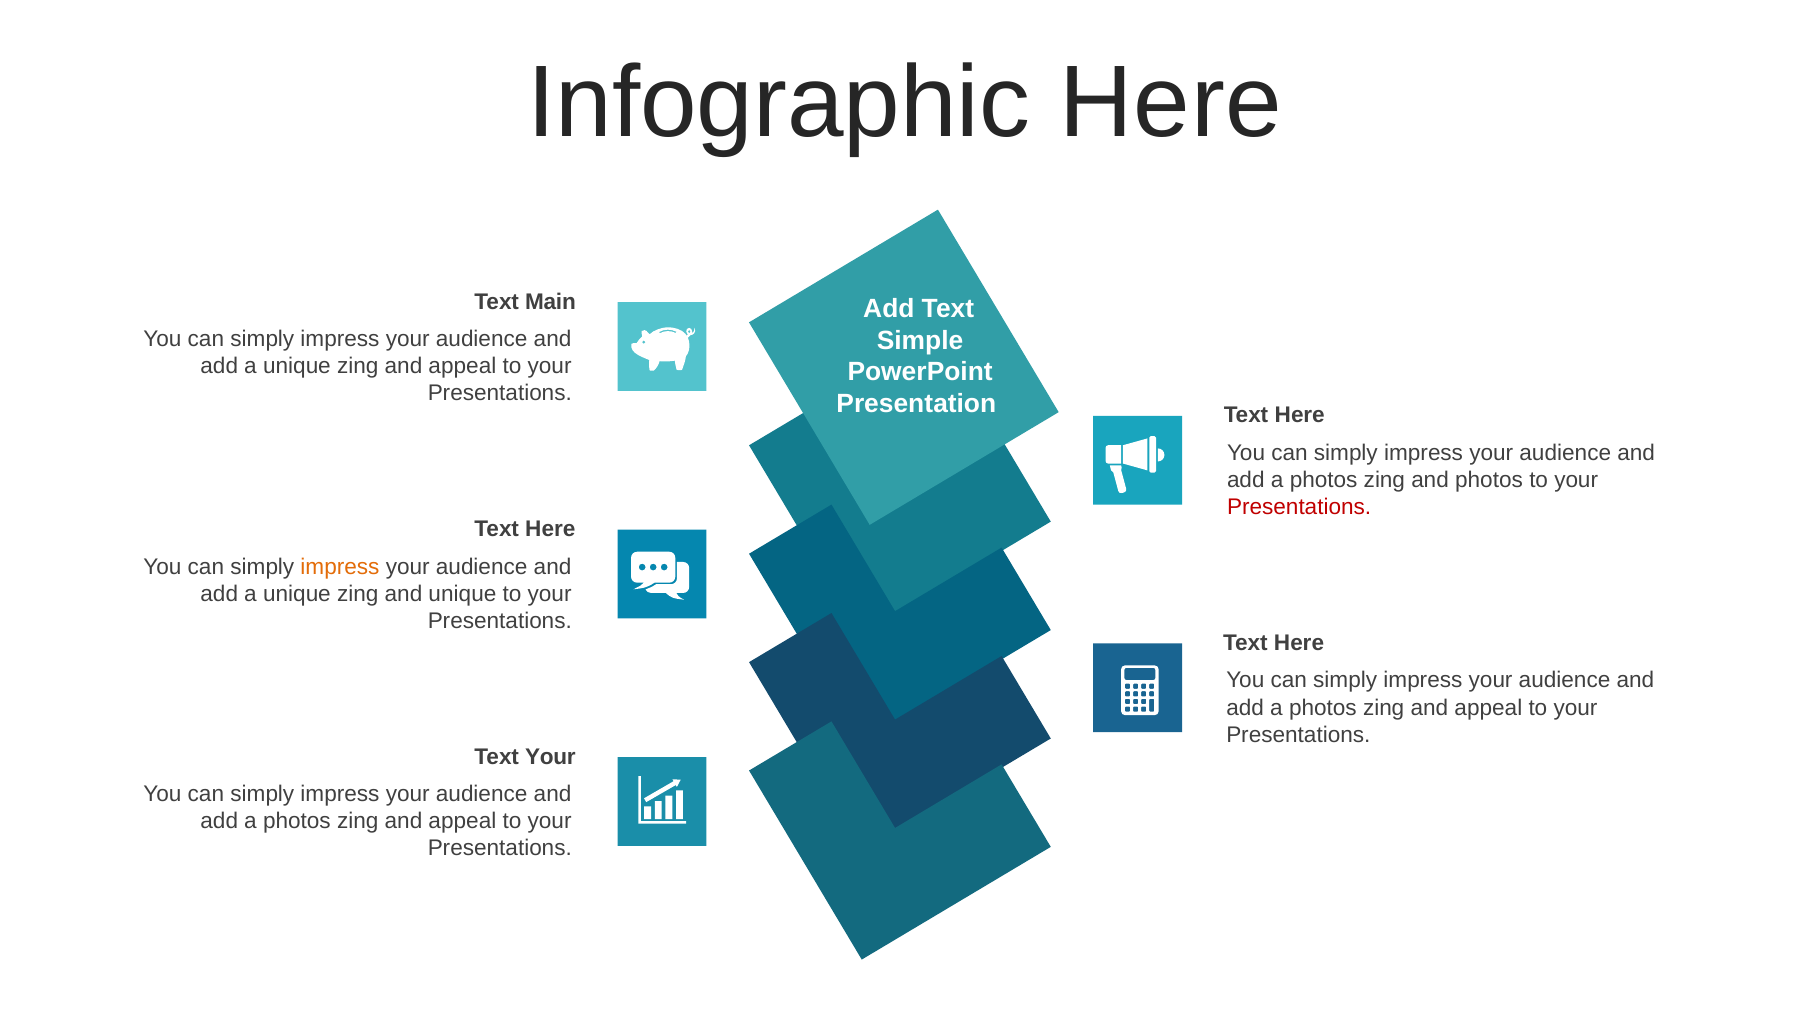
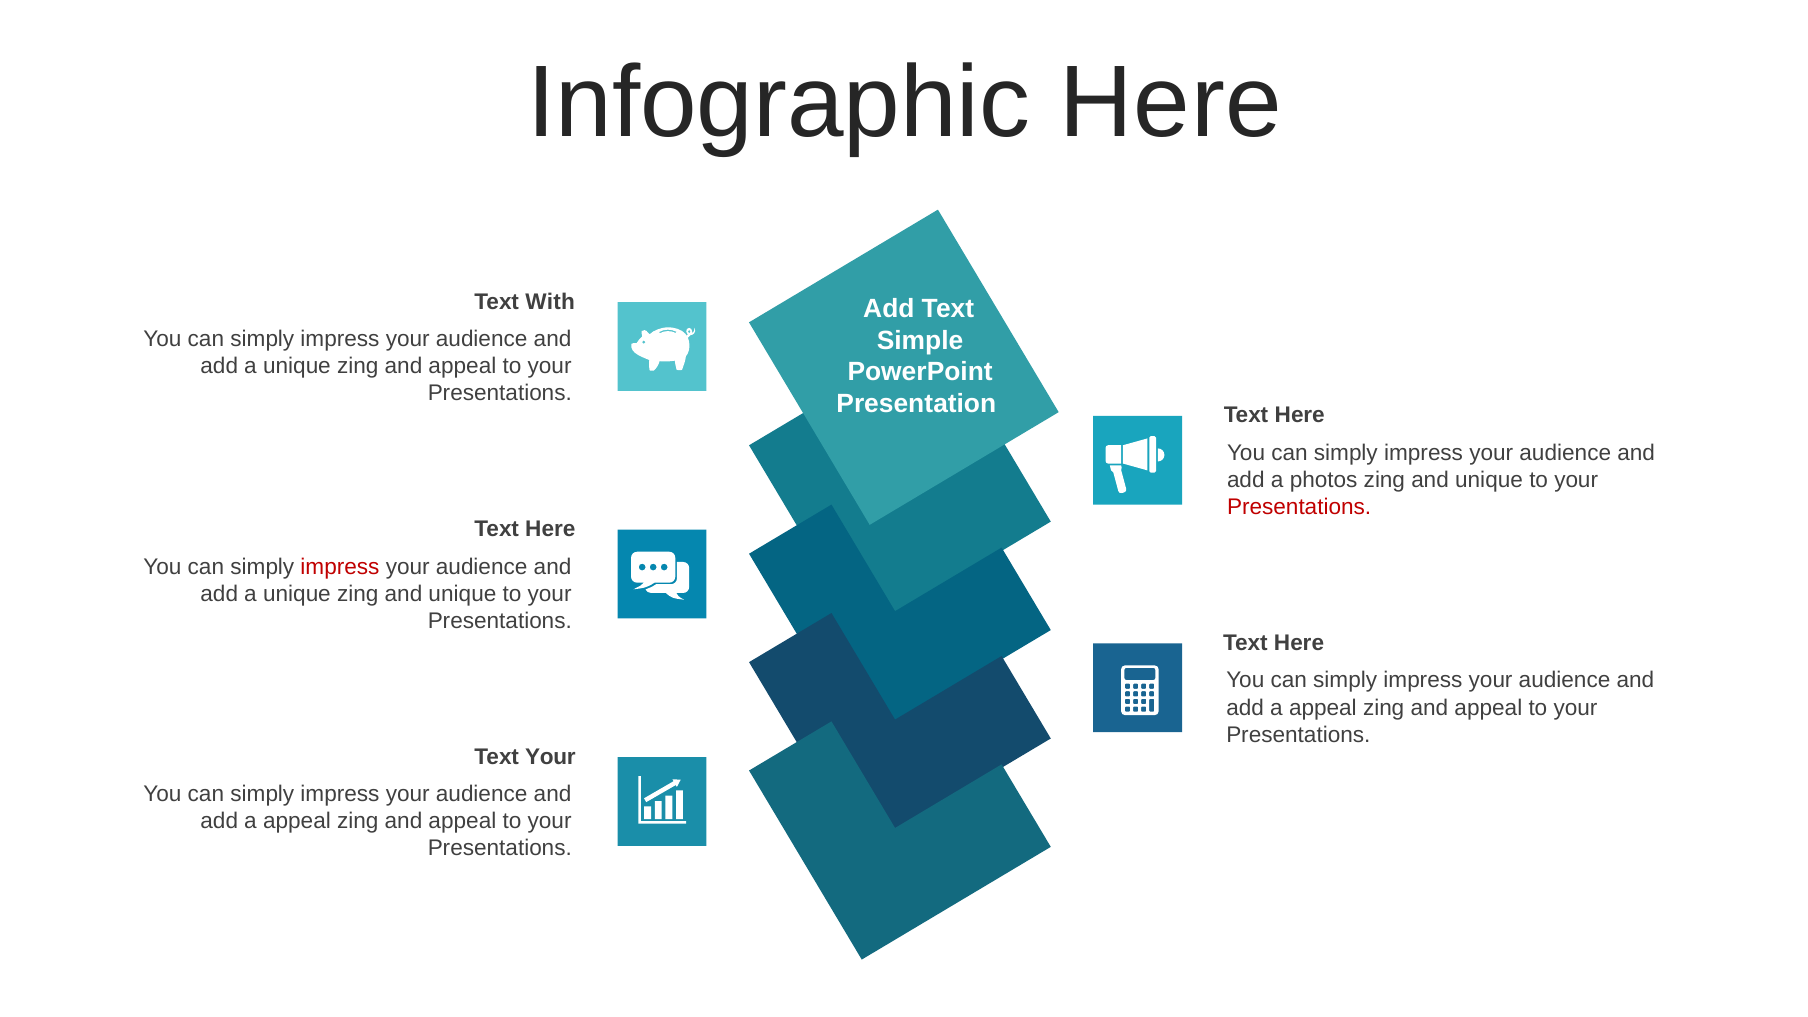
Main: Main -> With (550, 302)
photos: photos -> unique (1489, 480)
impress colour: orange -> red (340, 567)
photos: photos -> appeal (1323, 708)
photos: photos -> appeal (297, 821)
